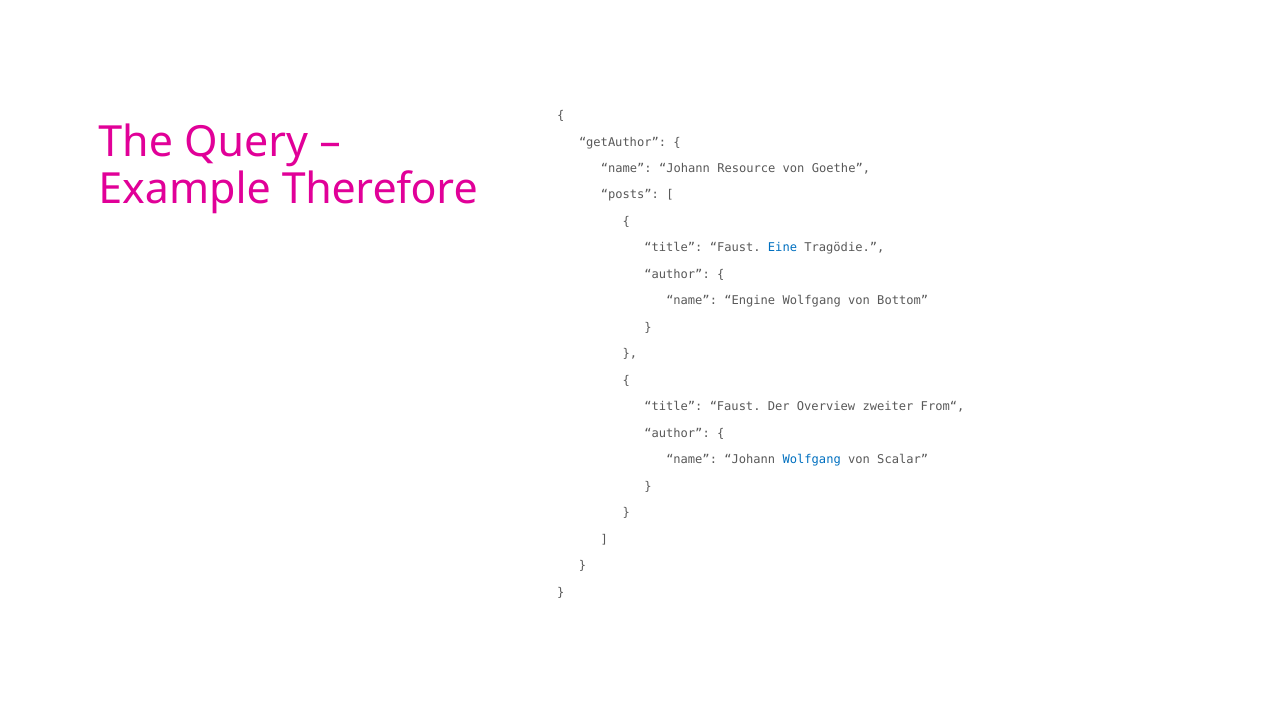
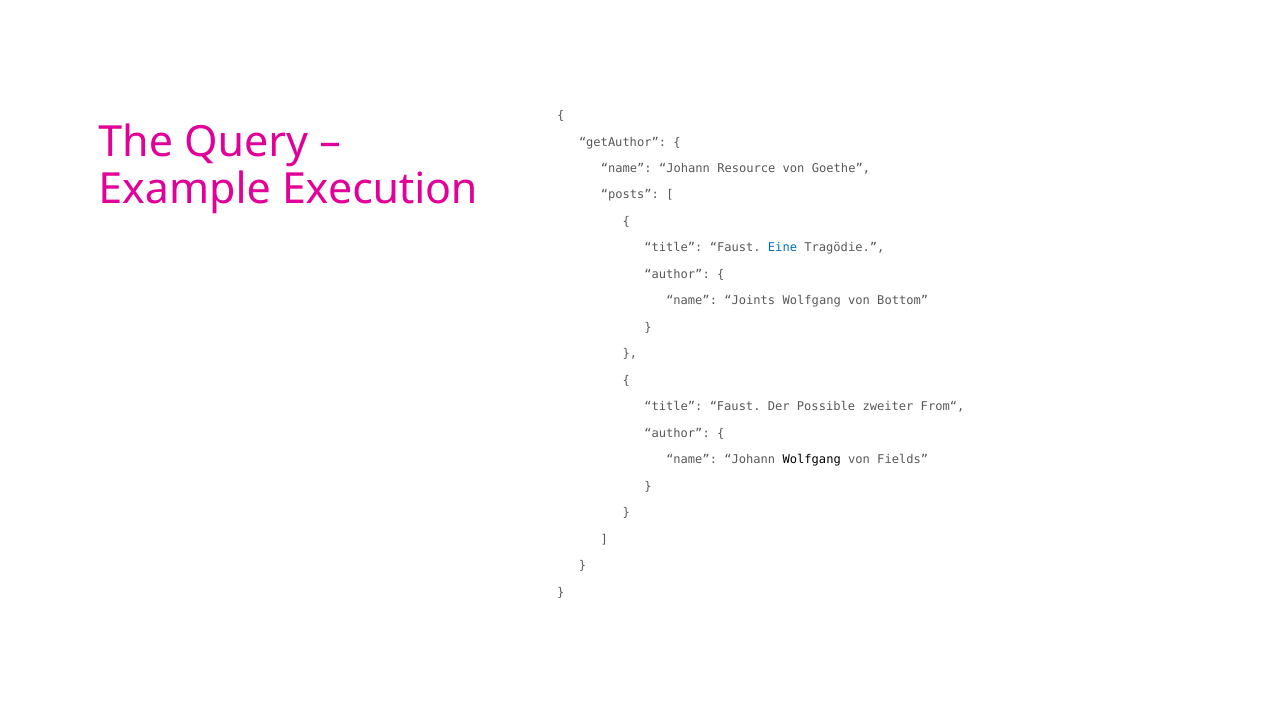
Therefore: Therefore -> Execution (380, 189)
Engine: Engine -> Joints (750, 301)
Overview: Overview -> Possible (826, 407)
Wolfgang colour: blue -> black (812, 460)
Scalar: Scalar -> Fields (903, 460)
